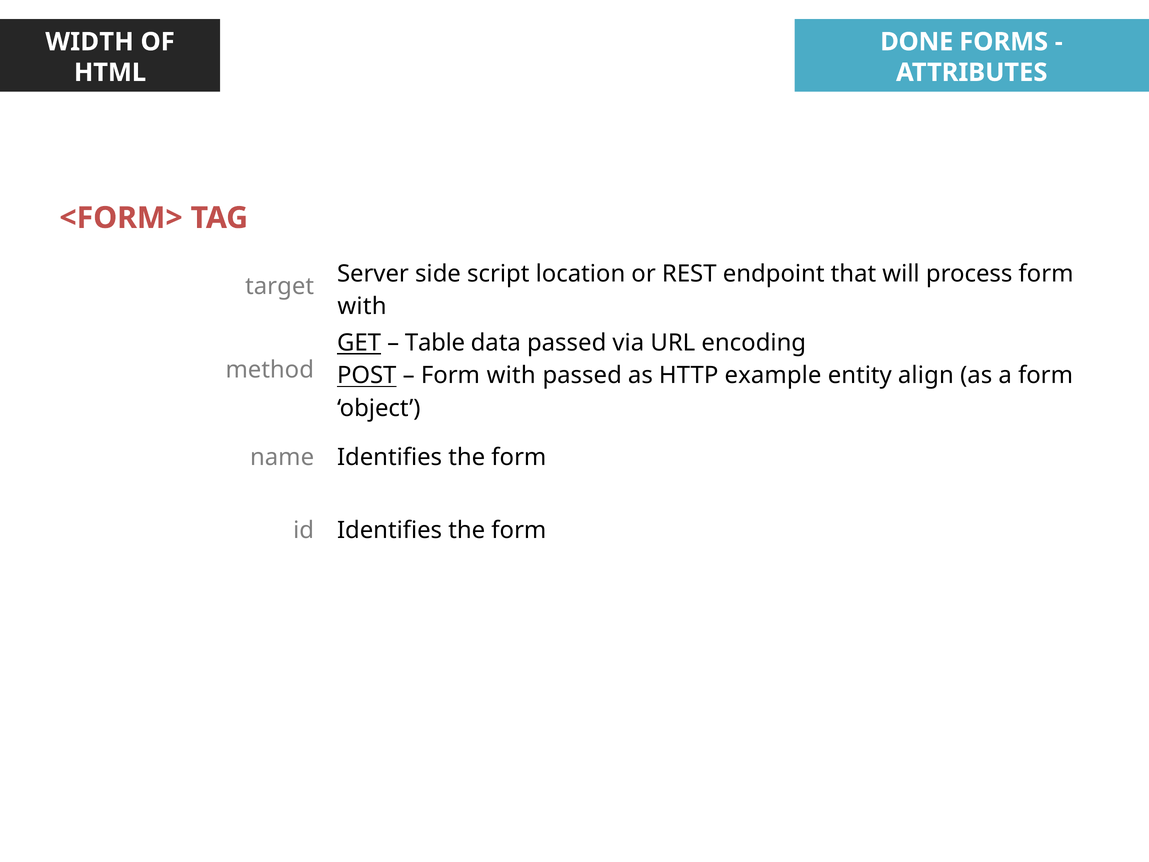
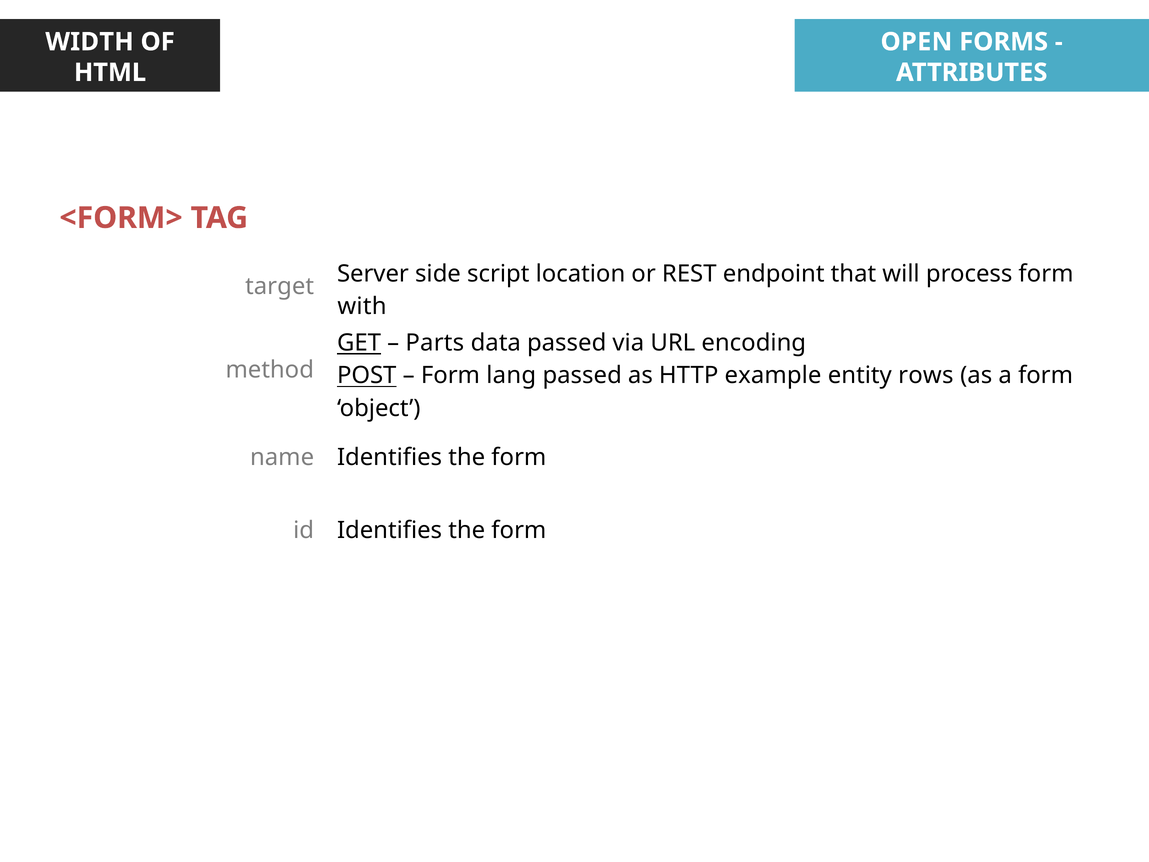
DONE: DONE -> OPEN (916, 42)
Table: Table -> Parts (435, 343)
with: with -> lang (511, 375)
align: align -> rows (926, 375)
